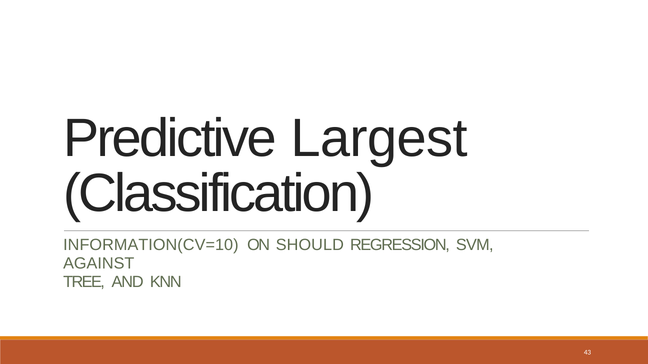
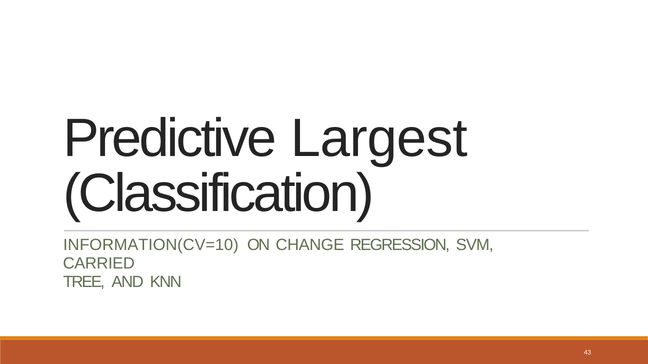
SHOULD: SHOULD -> CHANGE (310, 245)
AGAINST: AGAINST -> CARRIED (99, 264)
